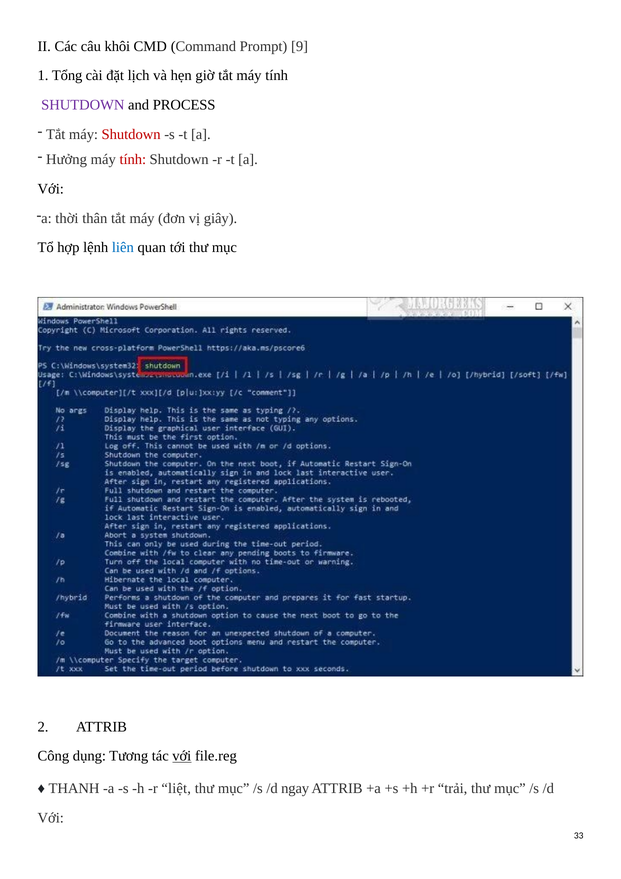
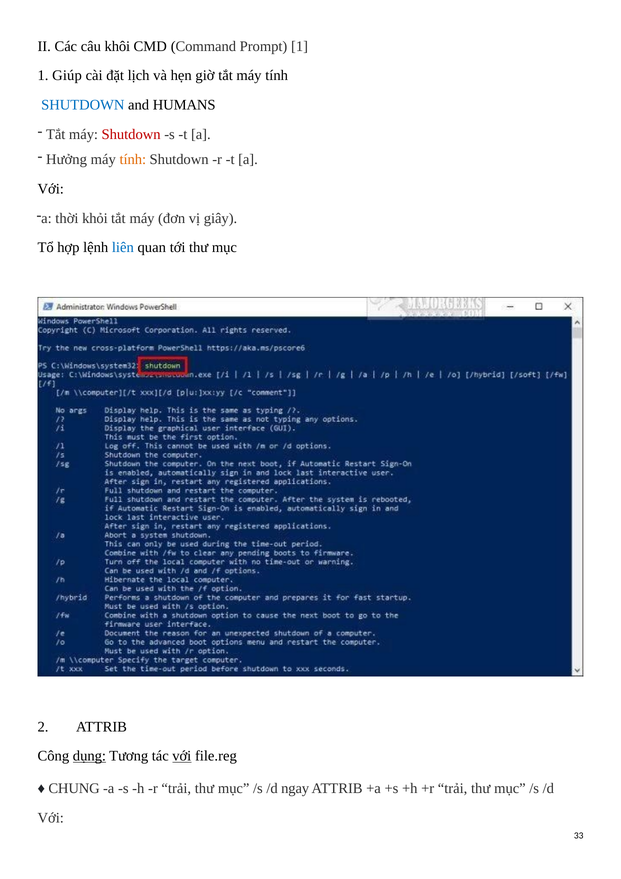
Prompt 9: 9 -> 1 (300, 46)
Tổng: Tổng -> Giúp (67, 76)
SHUTDOWN colour: purple -> blue (83, 105)
PROCESS: PROCESS -> HUMANS (184, 105)
tính colour: red -> orange (133, 159)
thân: thân -> khỏi (95, 218)
dụng underline: none -> present (89, 756)
THANH: THANH -> CHUNG (74, 788)
r liệt: liệt -> trải (176, 788)
